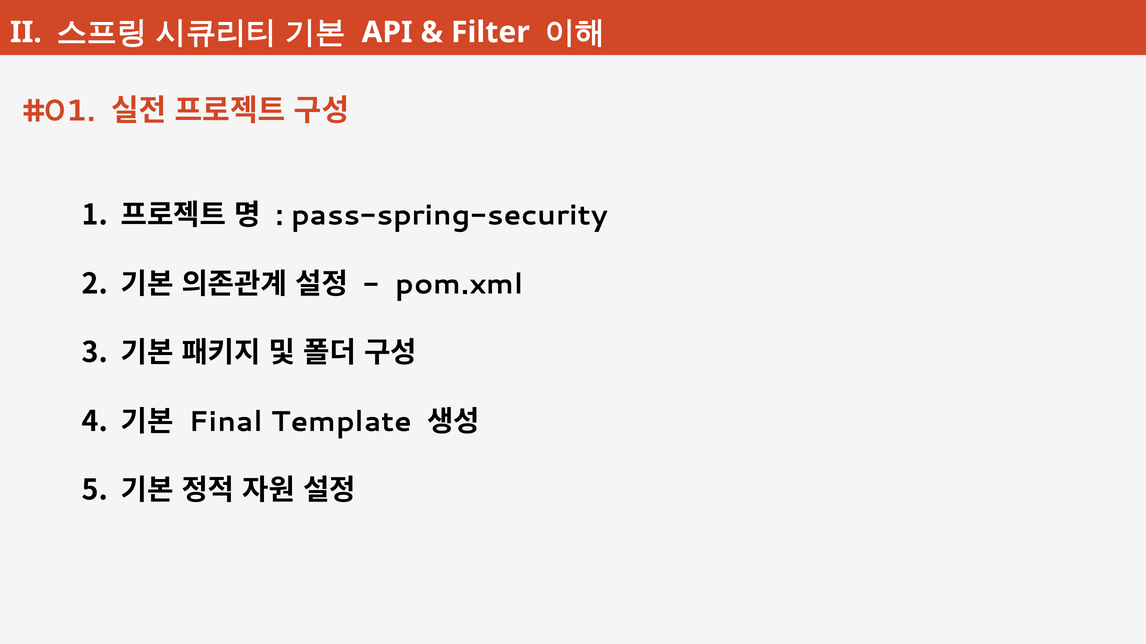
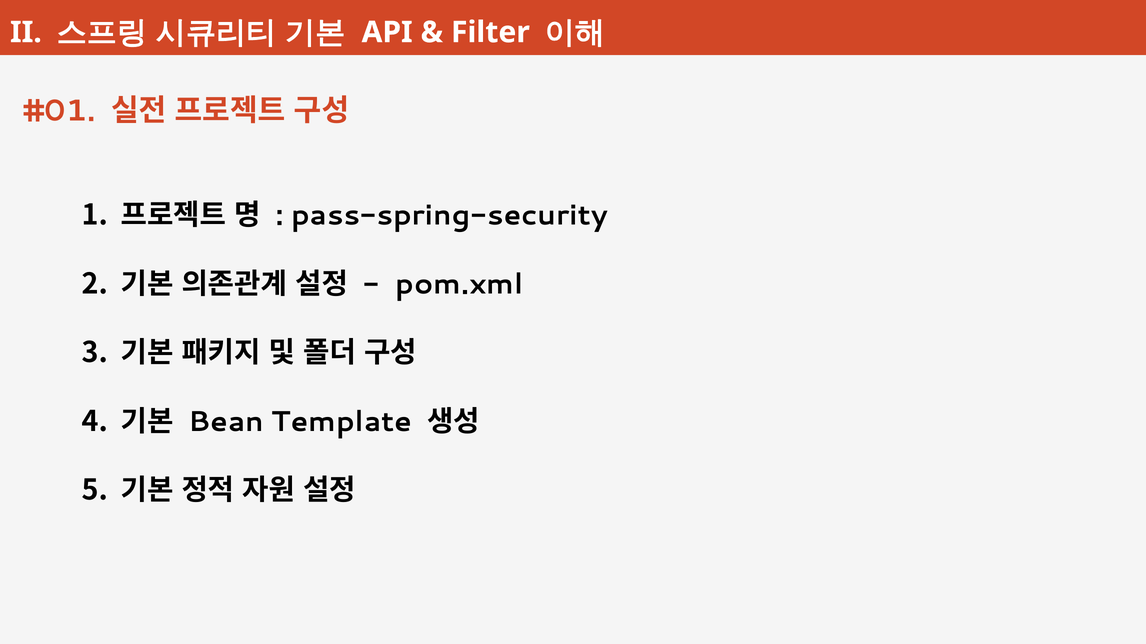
Final: Final -> Bean (226, 422)
